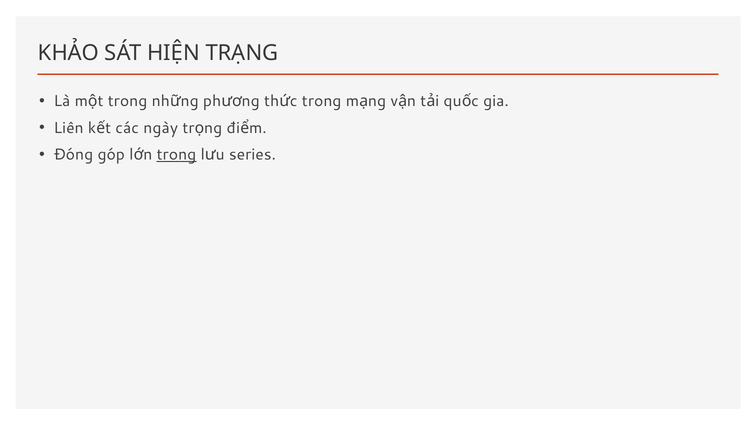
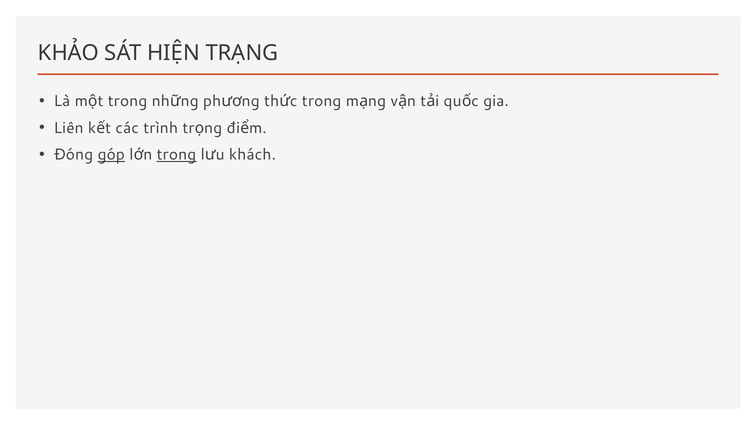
ngày: ngày -> trình (161, 128)
góp underline: none -> present (111, 155)
series: series -> khách (252, 155)
